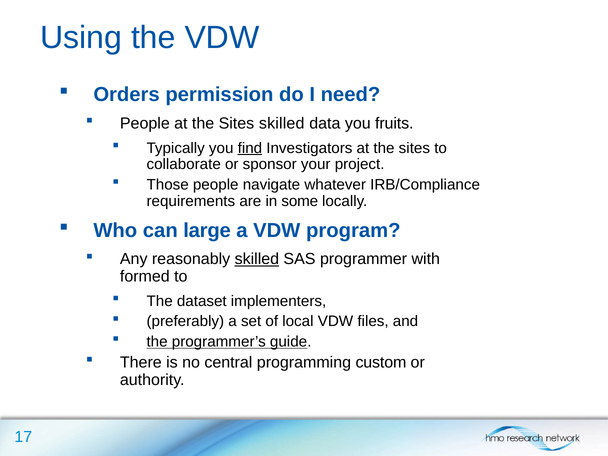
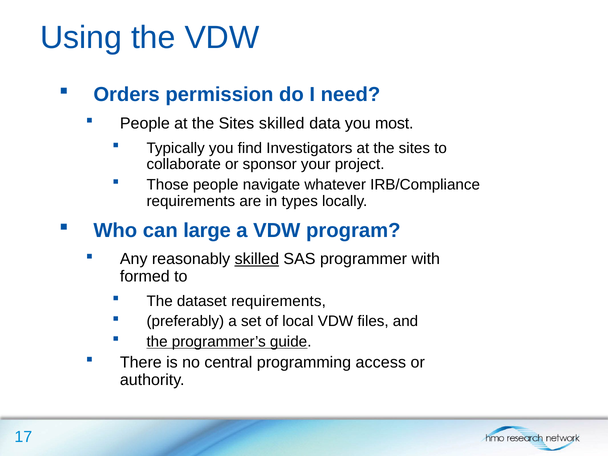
fruits: fruits -> most (394, 123)
find underline: present -> none (250, 148)
some: some -> types (300, 201)
dataset implementers: implementers -> requirements (278, 301)
custom: custom -> access (381, 362)
